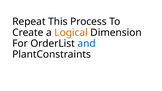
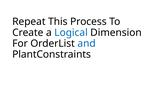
Logical colour: orange -> blue (71, 33)
